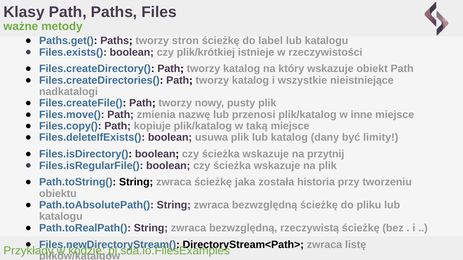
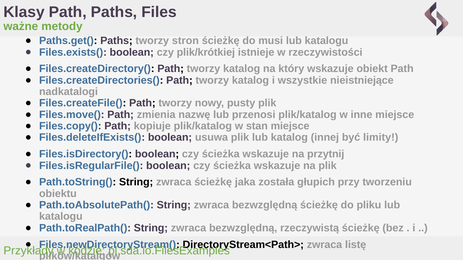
label: label -> musi (271, 41)
taką: taką -> stan (257, 126)
dany: dany -> innej (325, 138)
historia: historia -> głupich (316, 182)
